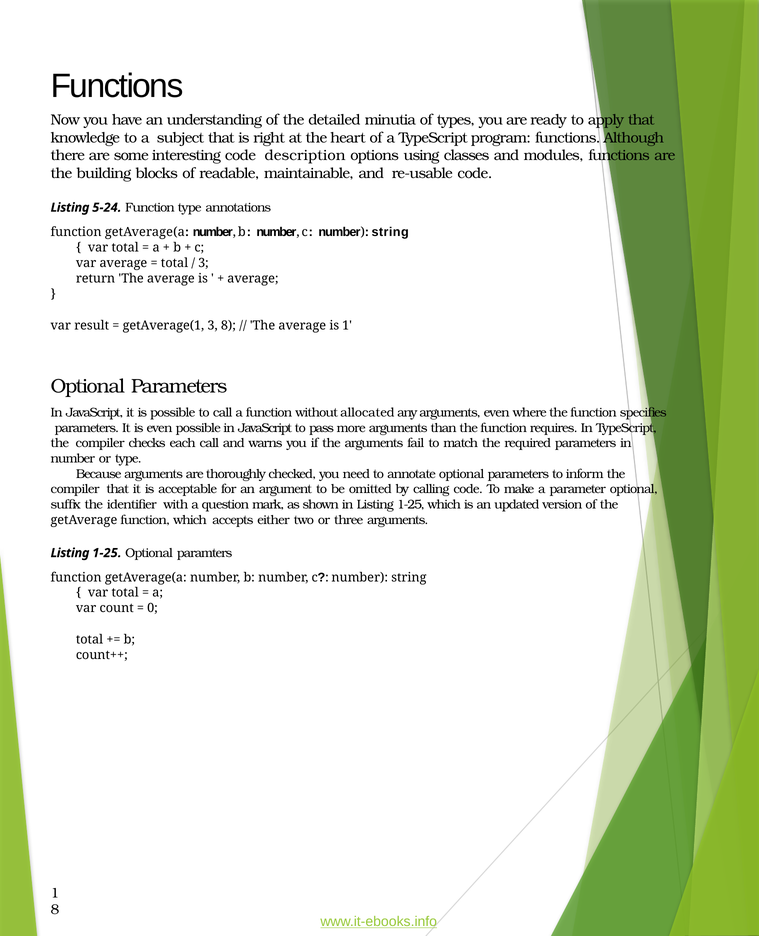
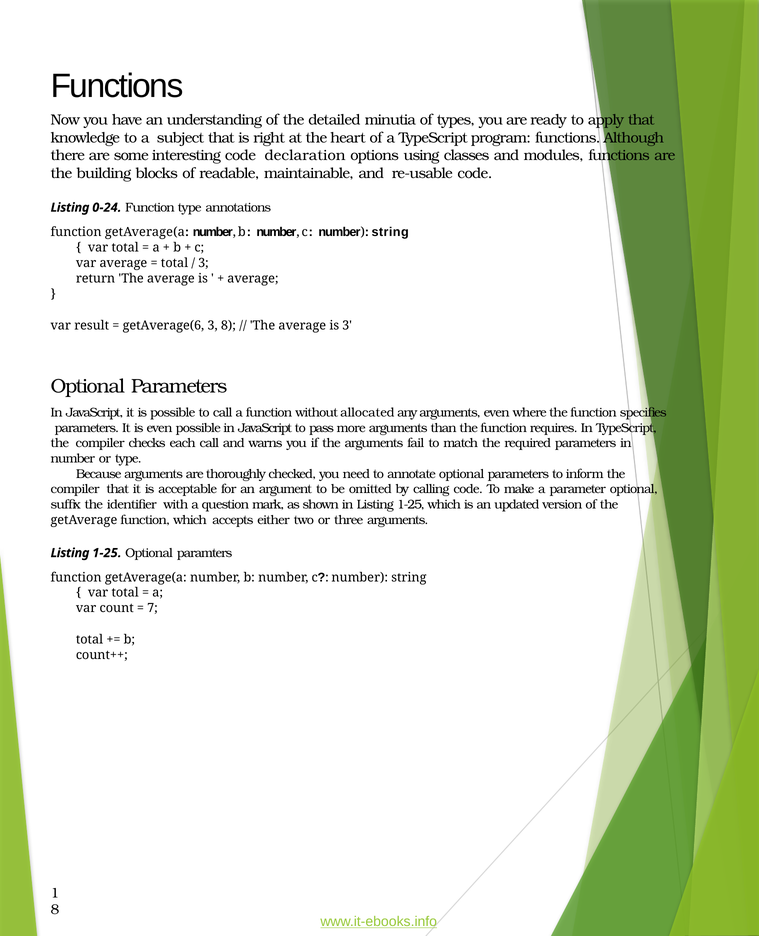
description: description -> declaration (305, 156)
5-24: 5-24 -> 0-24 (107, 208)
getAverage(1: getAverage(1 -> getAverage(6 (163, 326)
is 1: 1 -> 3 (347, 326)
0: 0 -> 7 (153, 608)
